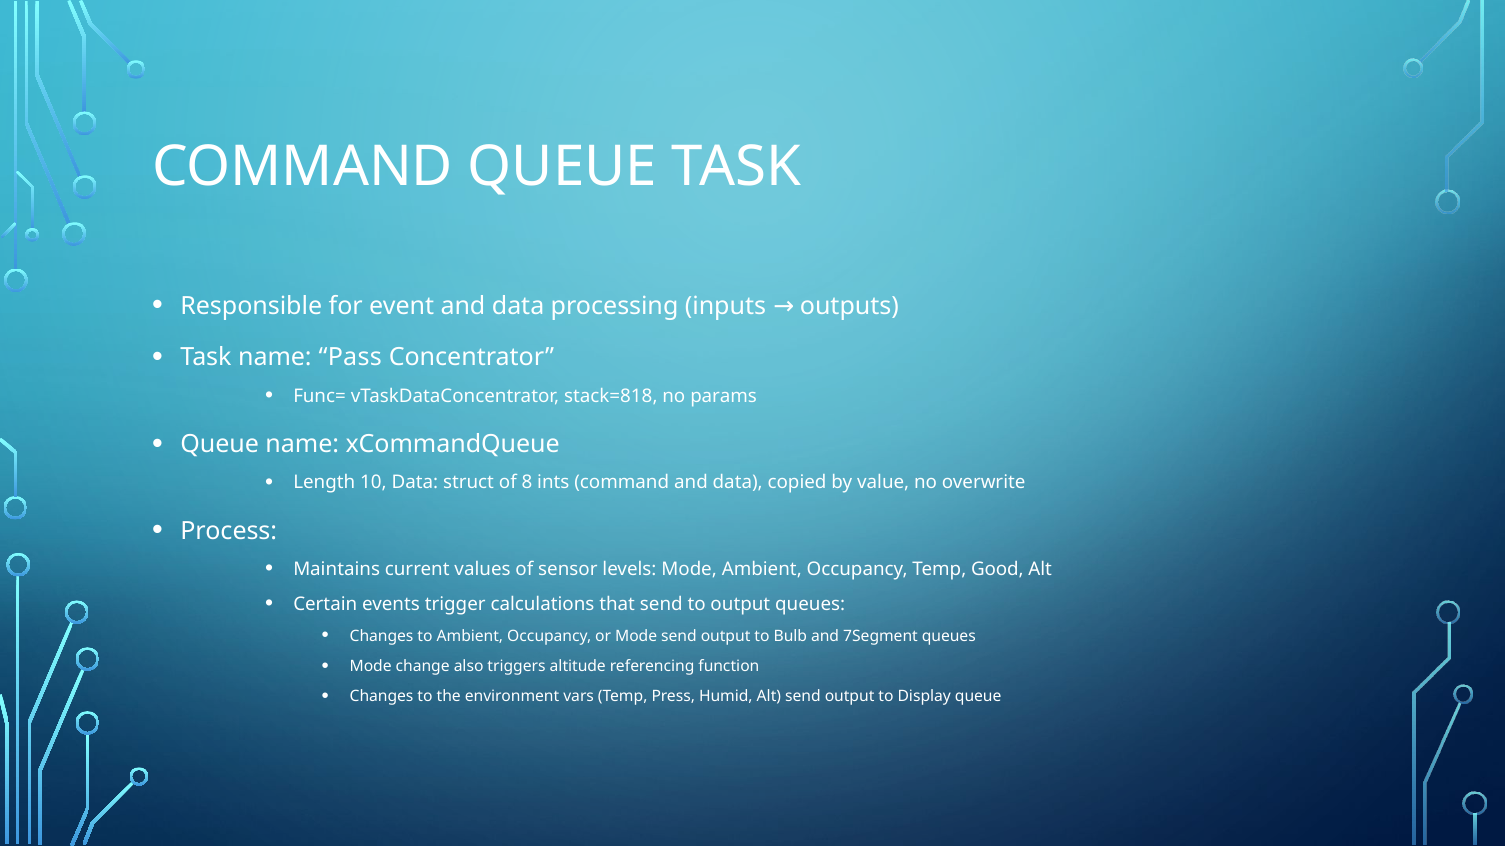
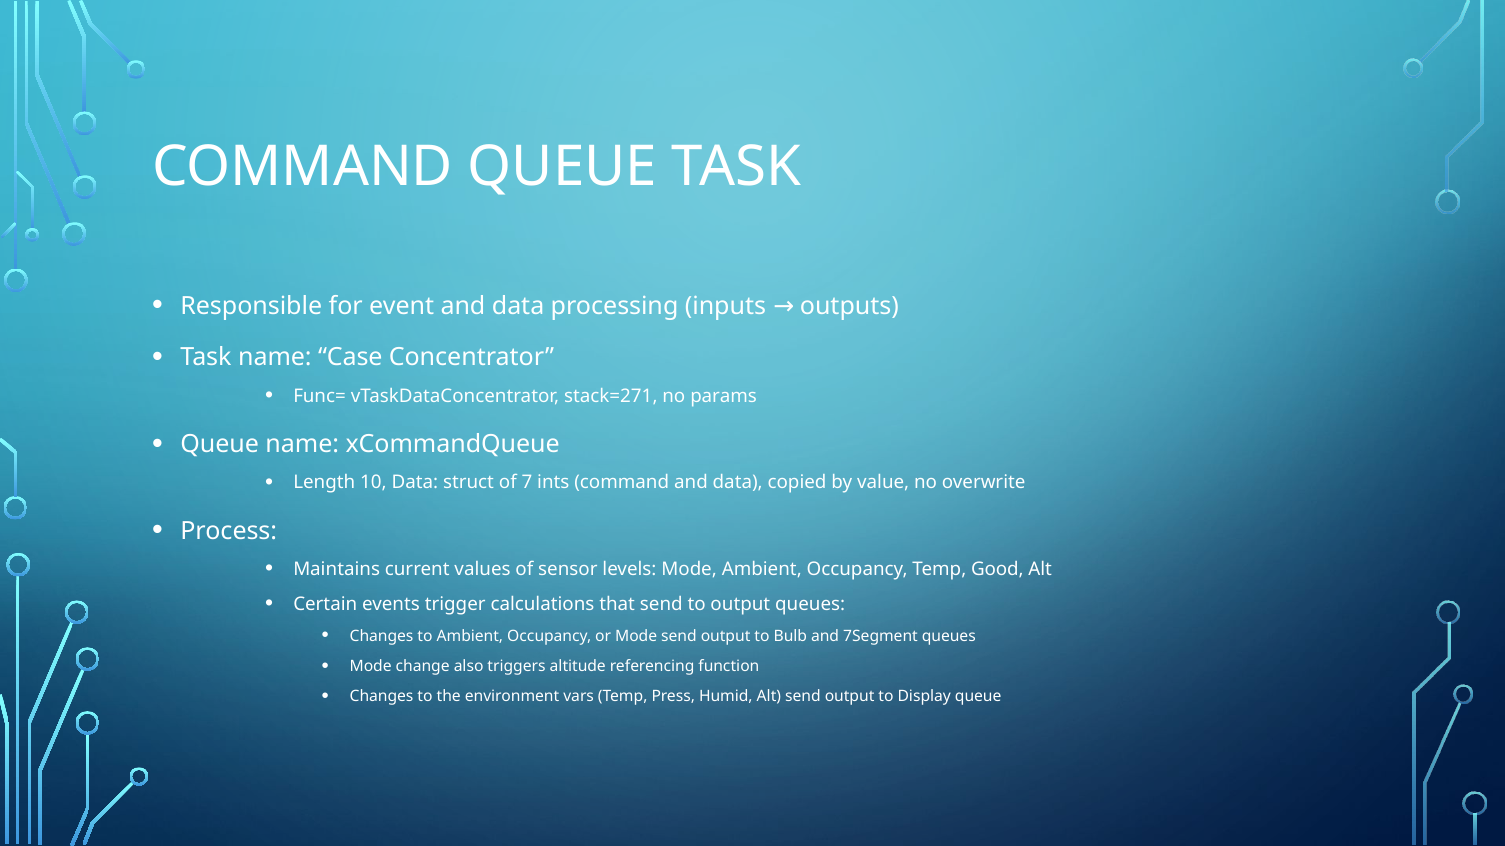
Pass: Pass -> Case (350, 358)
stack=818: stack=818 -> stack=271 (611, 396)
8: 8 -> 7 (527, 483)
